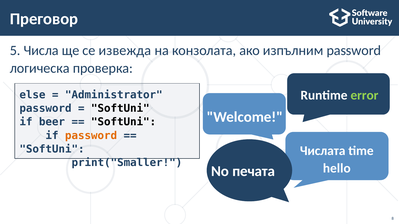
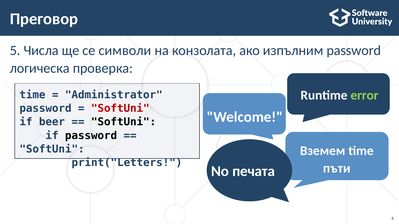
извежда: извежда -> символи (125, 51)
еlse: еlse -> time (32, 95)
SoftUni colour: black -> red (120, 109)
password colour: orange -> black (91, 136)
Числата: Числата -> Вземем (323, 151)
print("Smaller: print("Smaller -> print("Letters (127, 163)
hello: hello -> пъти (337, 169)
